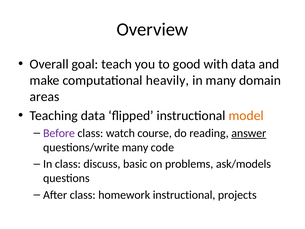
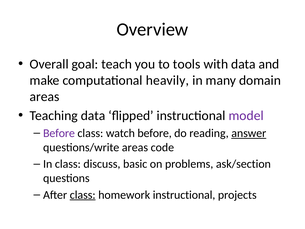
good: good -> tools (187, 64)
model colour: orange -> purple (246, 116)
watch course: course -> before (155, 133)
questions/write many: many -> areas (135, 147)
ask/models: ask/models -> ask/section (243, 164)
class underline: none -> present (83, 195)
